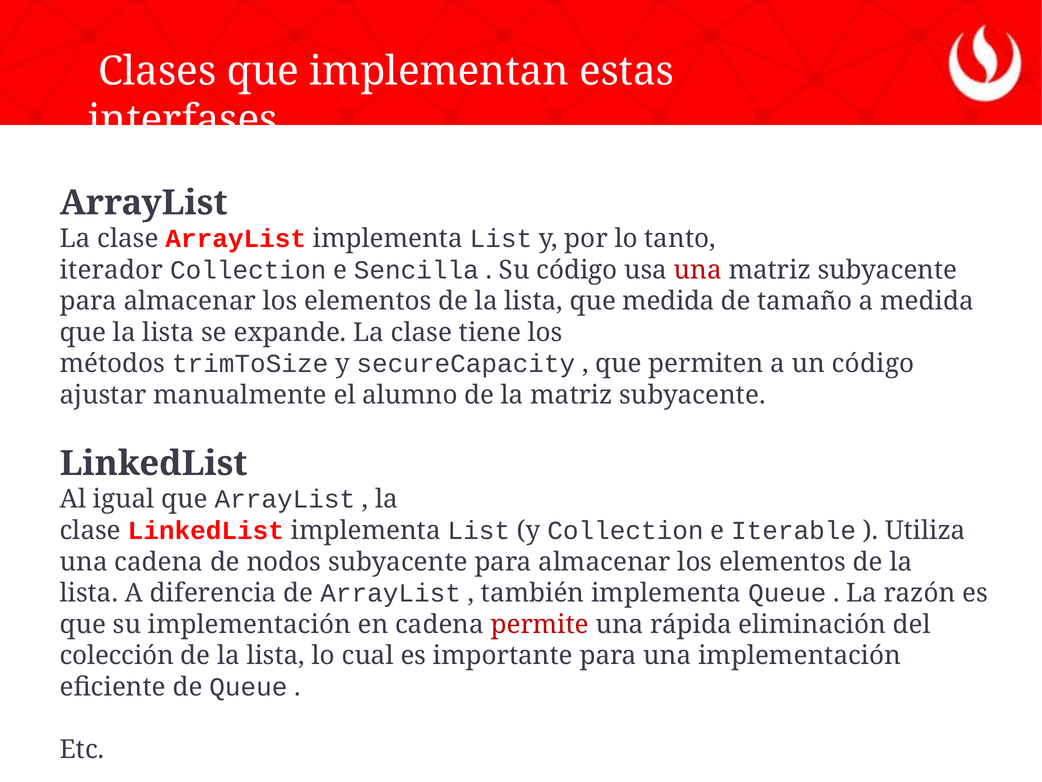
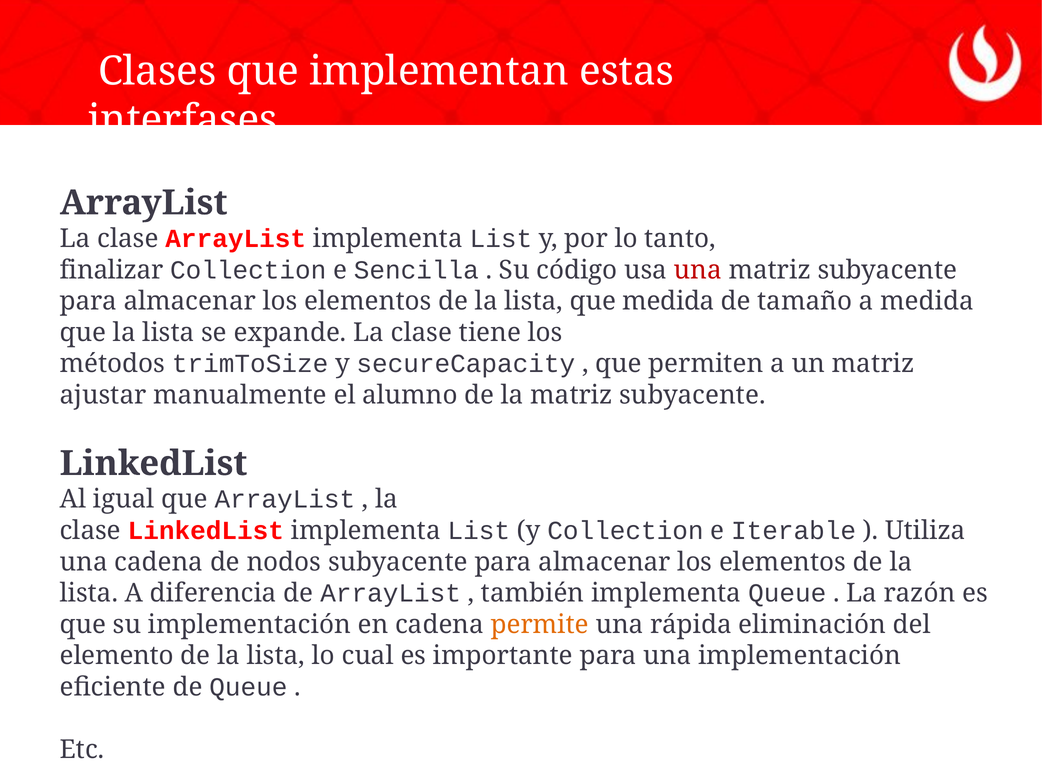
iterador: iterador -> finalizar (112, 270)
un código: código -> matriz (873, 364)
permite colour: red -> orange (540, 624)
colección: colección -> elemento (117, 655)
